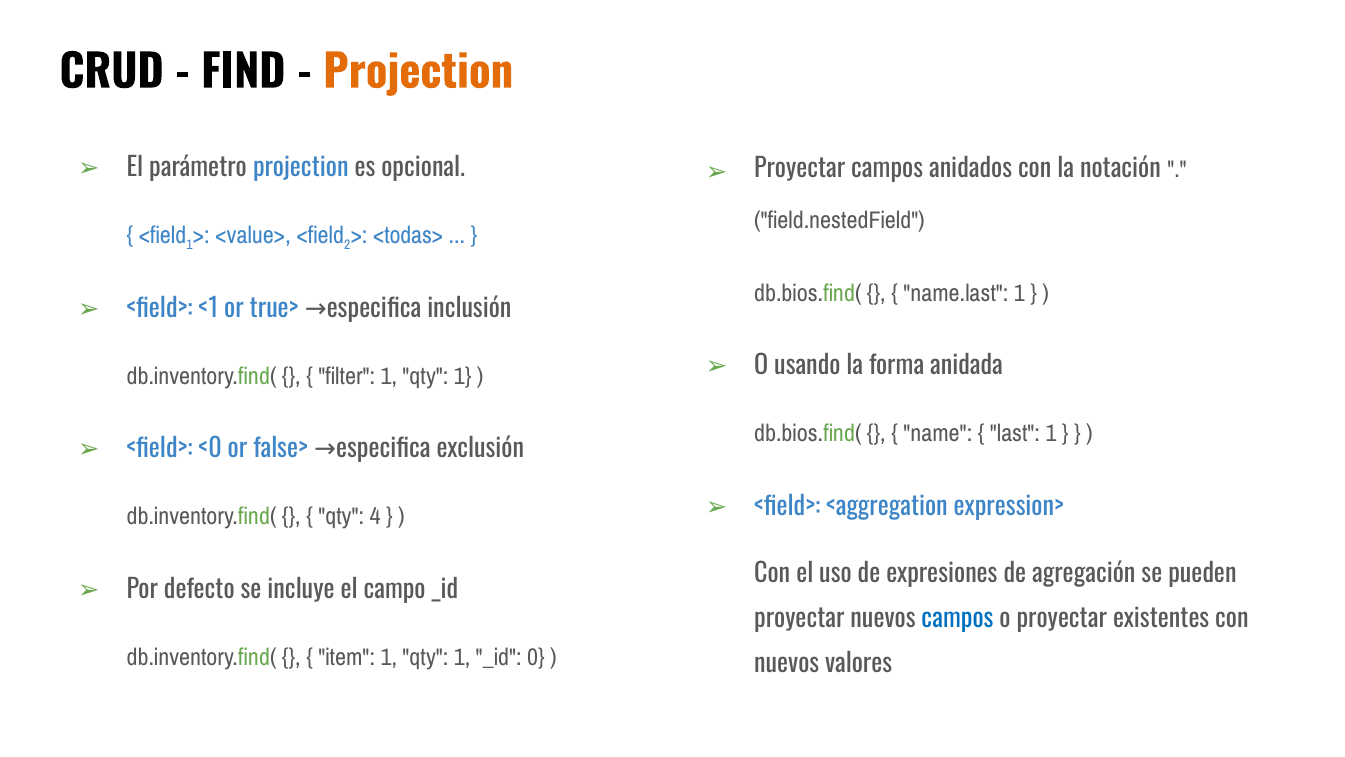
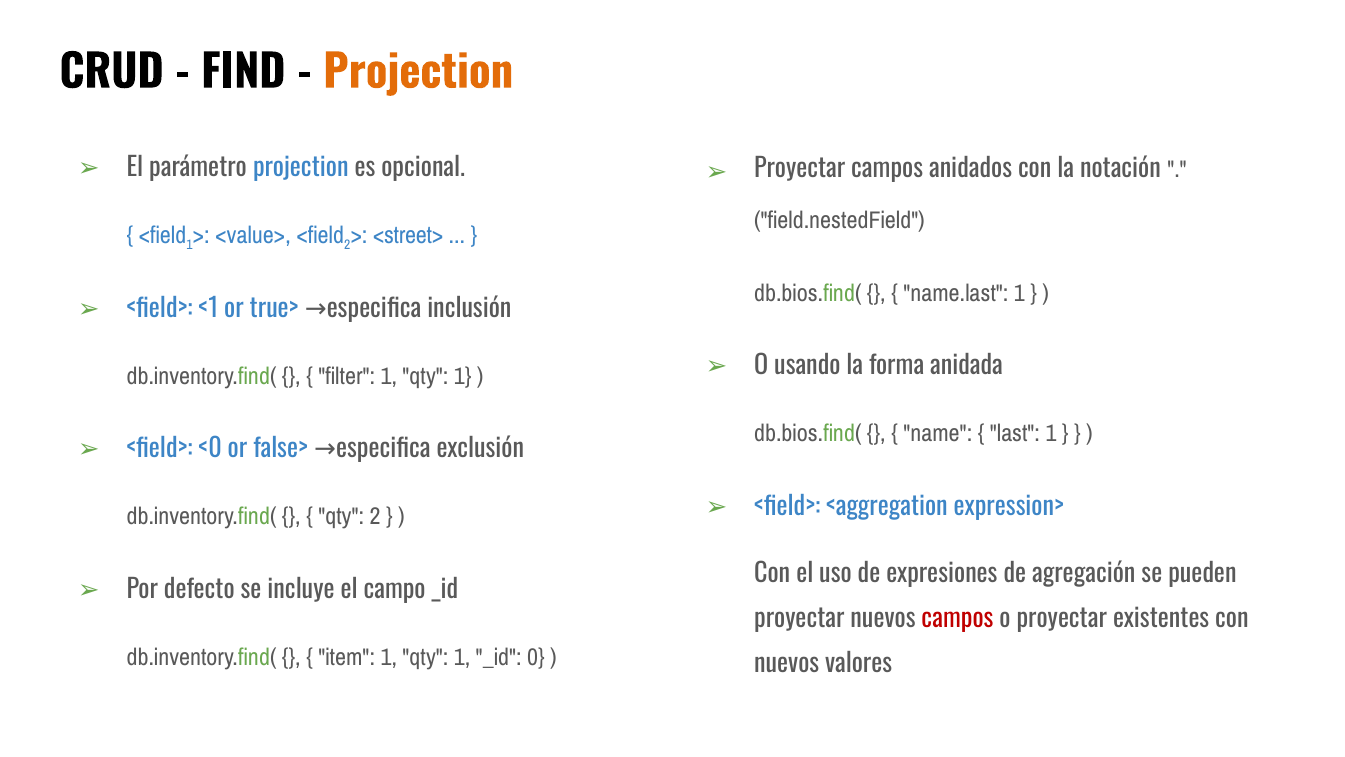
<todas>: <todas> -> <street> (408, 235)
qty 4: 4 -> 2 (375, 516)
campos colour: blue -> red (957, 618)
